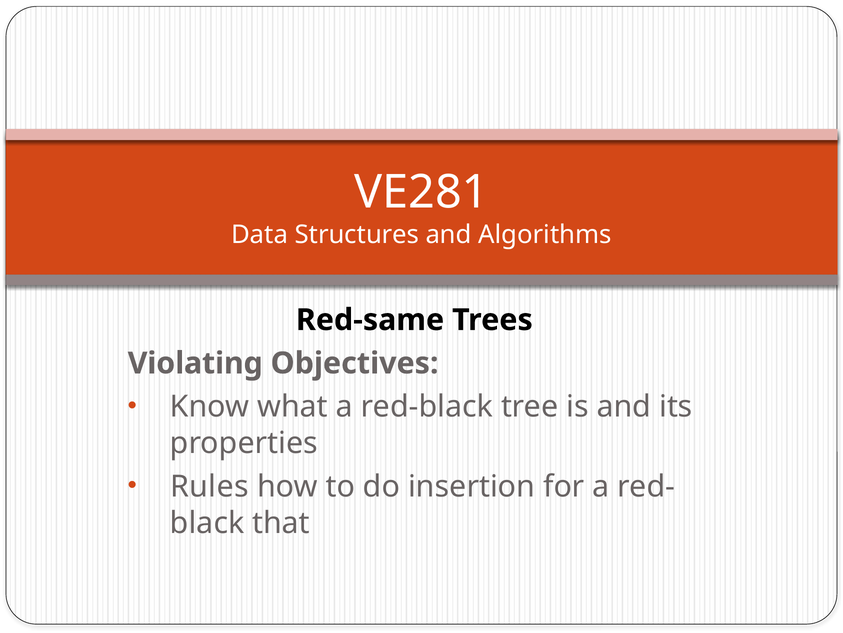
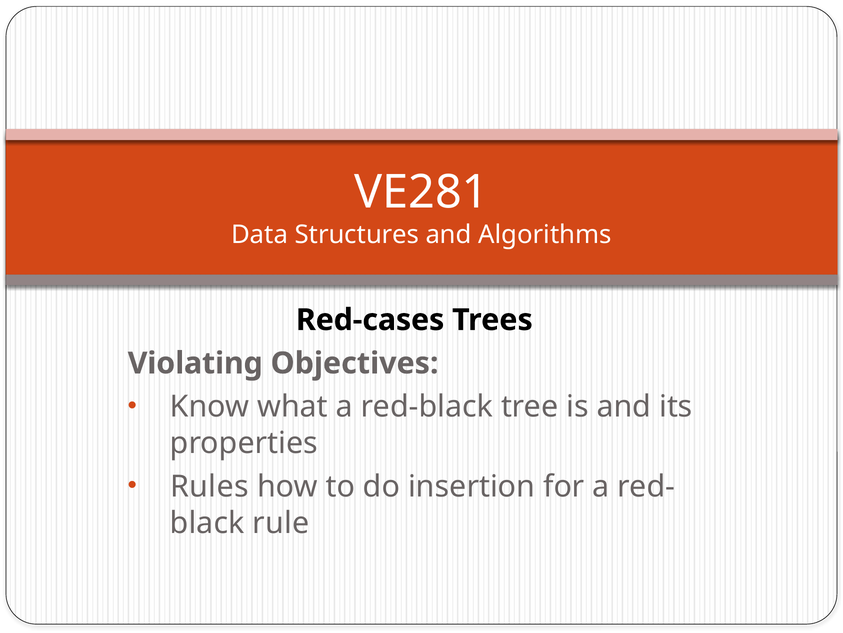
Red-same: Red-same -> Red-cases (370, 320)
that: that -> rule (281, 523)
